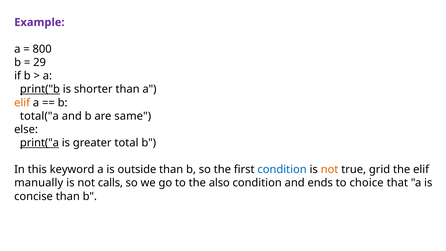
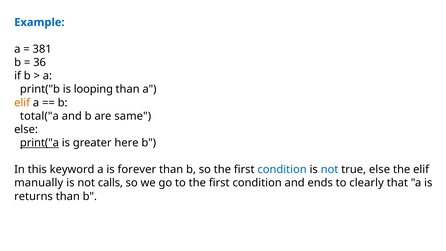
Example colour: purple -> blue (39, 22)
800: 800 -> 381 (42, 49)
29: 29 -> 36 (40, 62)
print("b underline: present -> none (40, 89)
shorter: shorter -> looping (93, 89)
total: total -> here (127, 143)
outside: outside -> forever (137, 170)
not colour: orange -> blue (330, 170)
true grid: grid -> else (380, 170)
to the also: also -> first (219, 183)
choice: choice -> clearly (367, 183)
concise: concise -> returns (34, 196)
